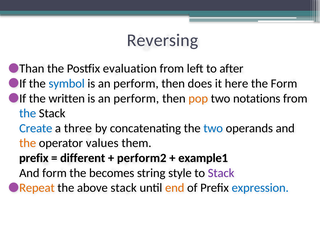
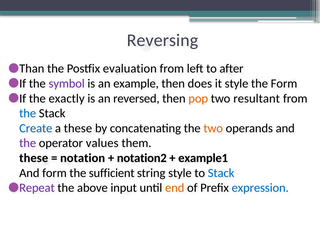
symbol colour: blue -> purple (67, 83)
perform: perform -> example (136, 83)
it here: here -> style (237, 83)
written: written -> exactly (67, 98)
perform: perform -> reversed (136, 98)
notations: notations -> resultant (257, 98)
a three: three -> these (78, 128)
two colour: blue -> orange (213, 128)
the colour: orange -> purple (28, 143)
prefix: prefix -> these (34, 158)
different: different -> notation (83, 158)
perform2: perform2 -> notation2 (142, 158)
becomes: becomes -> sufficient (112, 173)
Stack colour: purple -> blue (221, 173)
Repeat colour: orange -> purple (37, 188)
above stack: stack -> input (124, 188)
